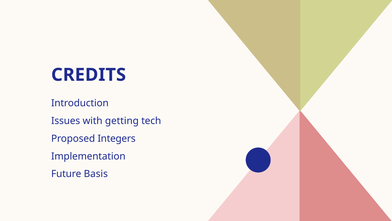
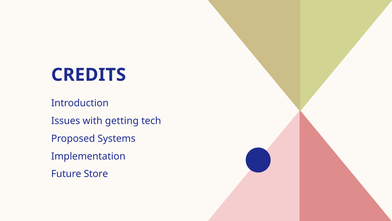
Integers: Integers -> Systems (117, 138)
Basis: Basis -> Store (96, 174)
